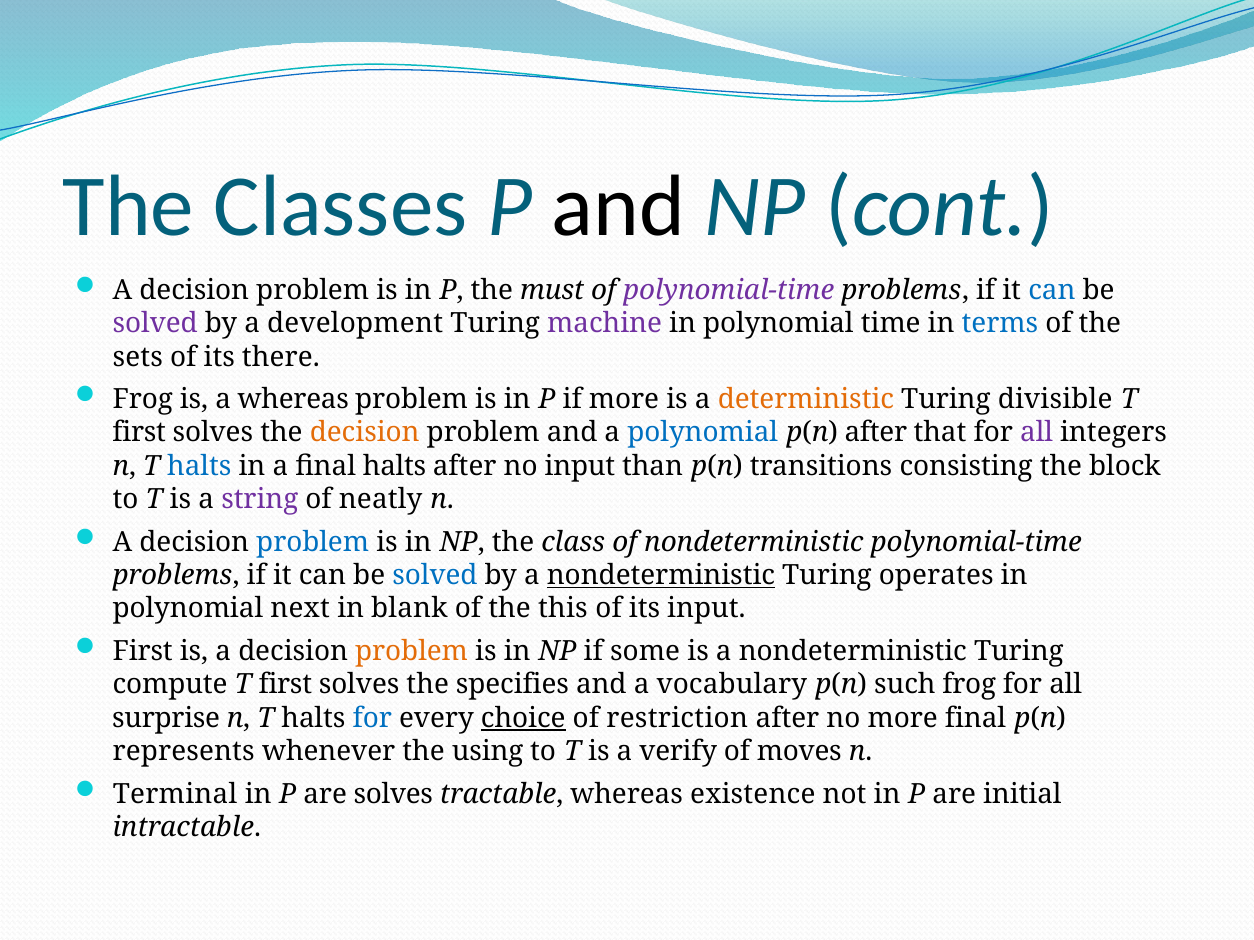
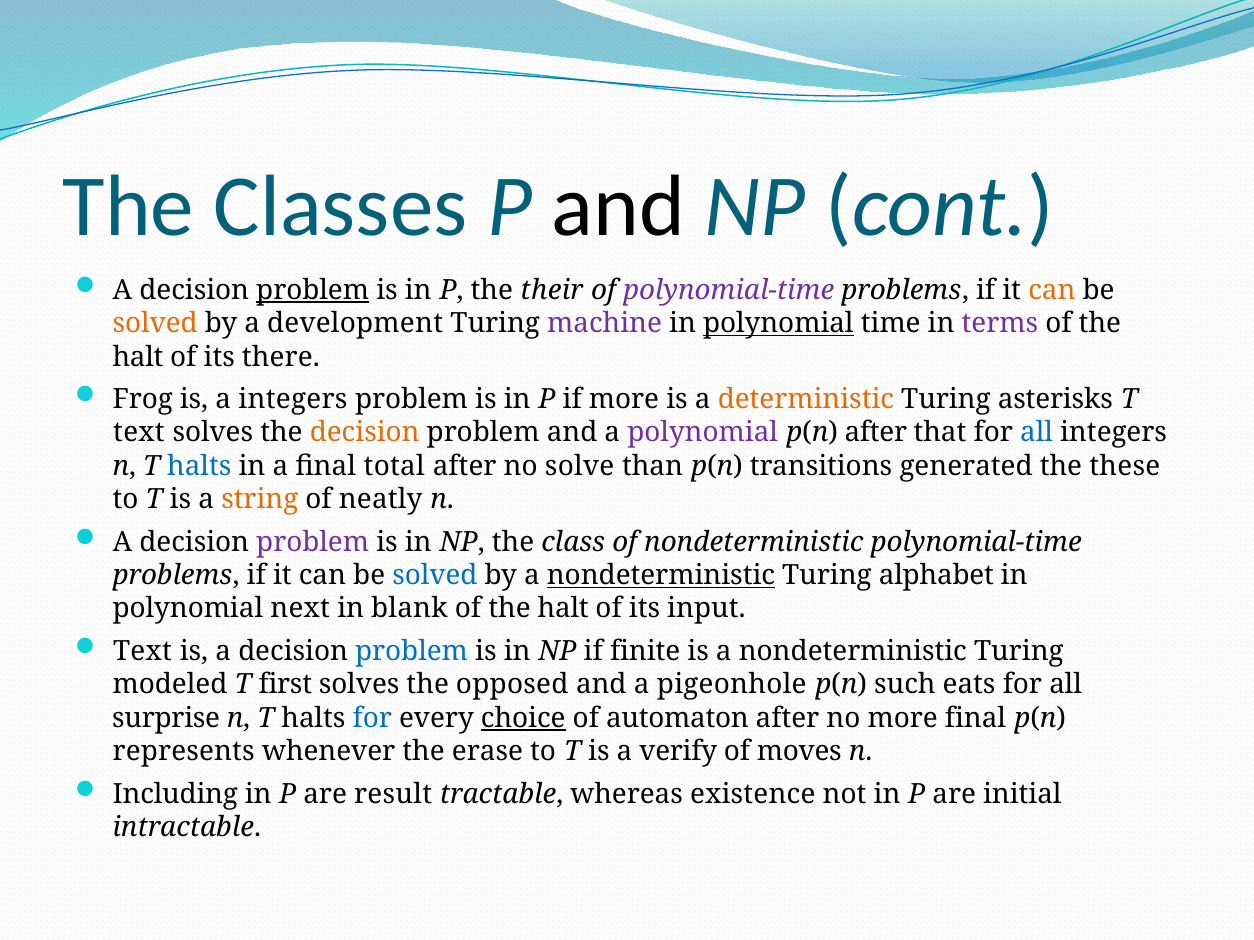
problem underline: none -> present (313, 290)
must: must -> their (552, 290)
can colour: blue -> orange (1052, 290)
solved colour: purple -> orange (155, 324)
polynomial underline: none -> present (778, 324)
terms colour: blue -> purple (1000, 324)
sets: sets -> halt (138, 357)
a whereas: whereas -> integers (293, 400)
divisible: divisible -> asterisks (1055, 400)
first: first -> text (139, 433)
polynomial colour: blue -> purple (703, 433)
all colour: purple -> blue (1037, 433)
final halts: halts -> total (394, 466)
no input: input -> solve (580, 466)
consisting: consisting -> generated (966, 466)
block: block -> these (1125, 466)
string colour: purple -> orange (260, 500)
problem colour: blue -> purple (313, 542)
operates: operates -> alphabet (936, 576)
this: this -> halt (563, 609)
First: First -> Text (142, 652)
problem colour: orange -> blue (412, 652)
some: some -> finite (645, 652)
compute: compute -> modeled (170, 685)
specifies: specifies -> opposed (512, 685)
vocabulary: vocabulary -> pigeonhole (732, 685)
such frog: frog -> eats (969, 685)
restriction: restriction -> automaton (677, 718)
using: using -> erase (487, 752)
Terminal: Terminal -> Including (175, 794)
are solves: solves -> result (393, 794)
